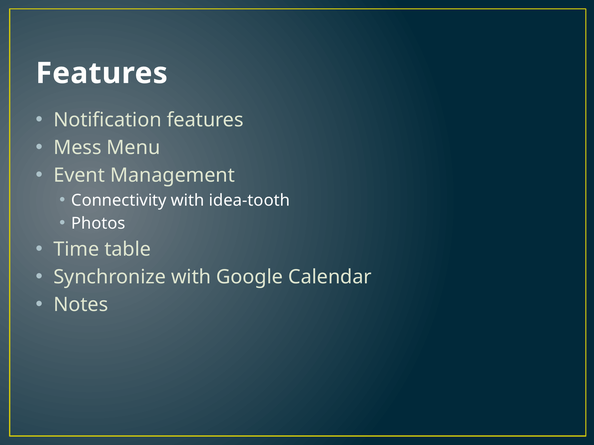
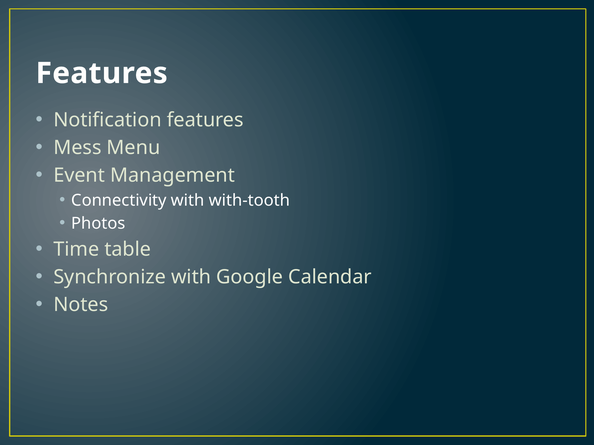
idea-tooth: idea-tooth -> with-tooth (249, 200)
